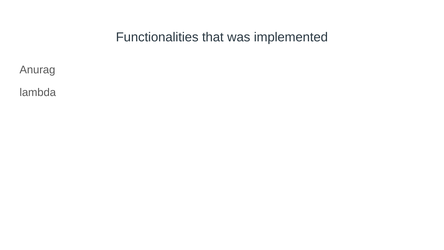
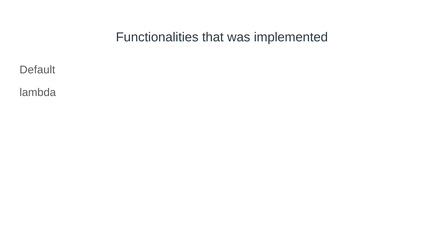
Anurag: Anurag -> Default (37, 70)
